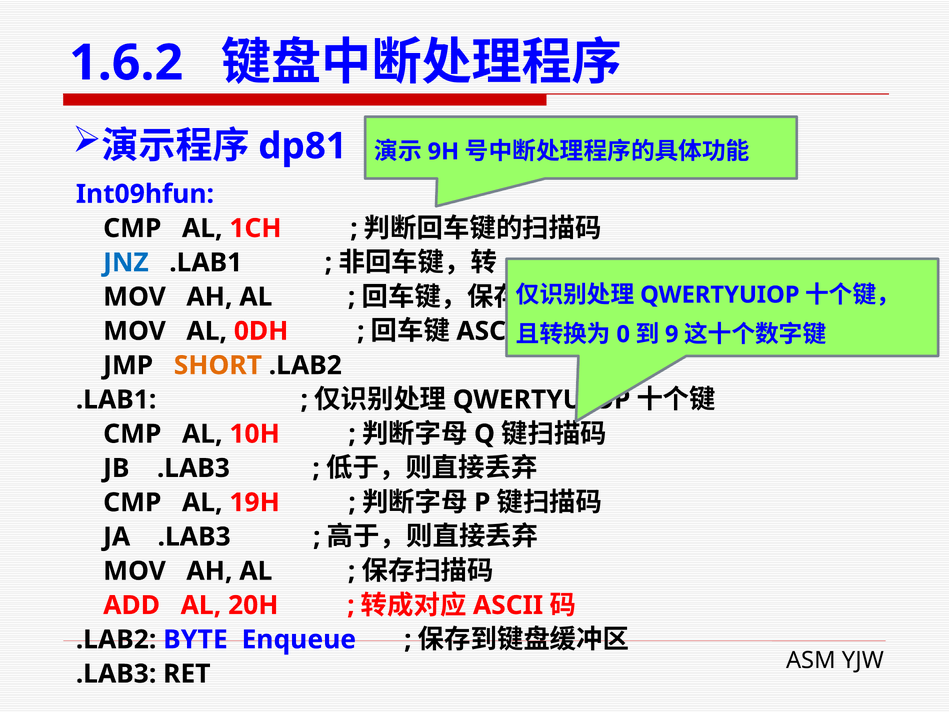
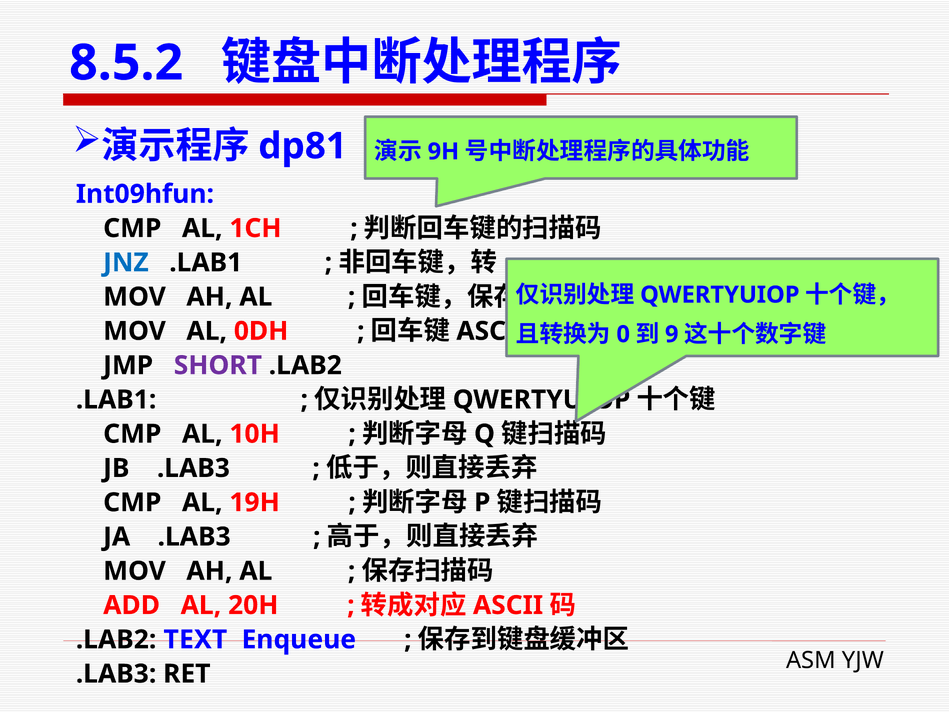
1.6.2: 1.6.2 -> 8.5.2 (126, 63)
SHORT colour: orange -> purple (218, 365)
BYTE: BYTE -> TEXT (195, 639)
